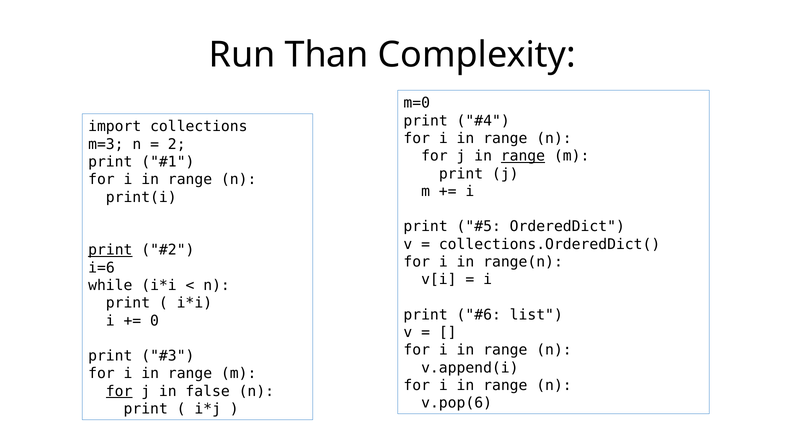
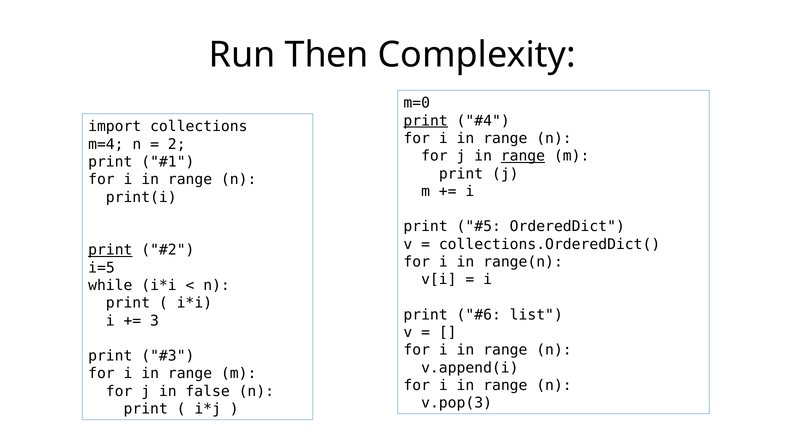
Than: Than -> Then (327, 55)
print underline: none -> present (426, 121)
m=3: m=3 -> m=4 (106, 144)
i=6: i=6 -> i=5 (101, 268)
0: 0 -> 3 (155, 321)
for underline: present -> none (119, 392)
v.pop(6: v.pop(6 -> v.pop(3 (457, 403)
